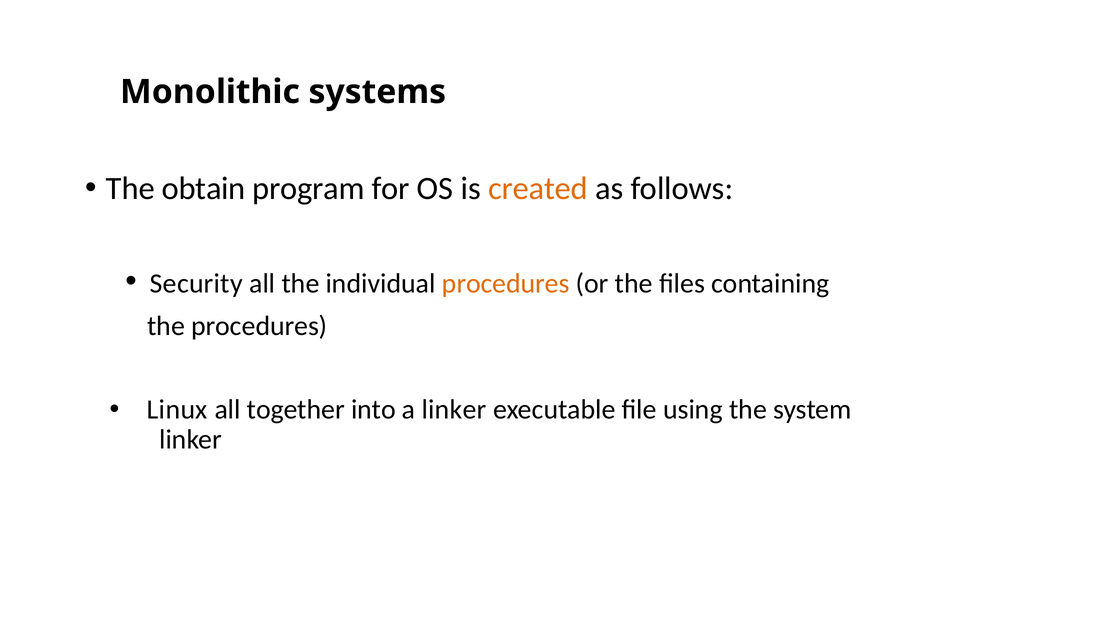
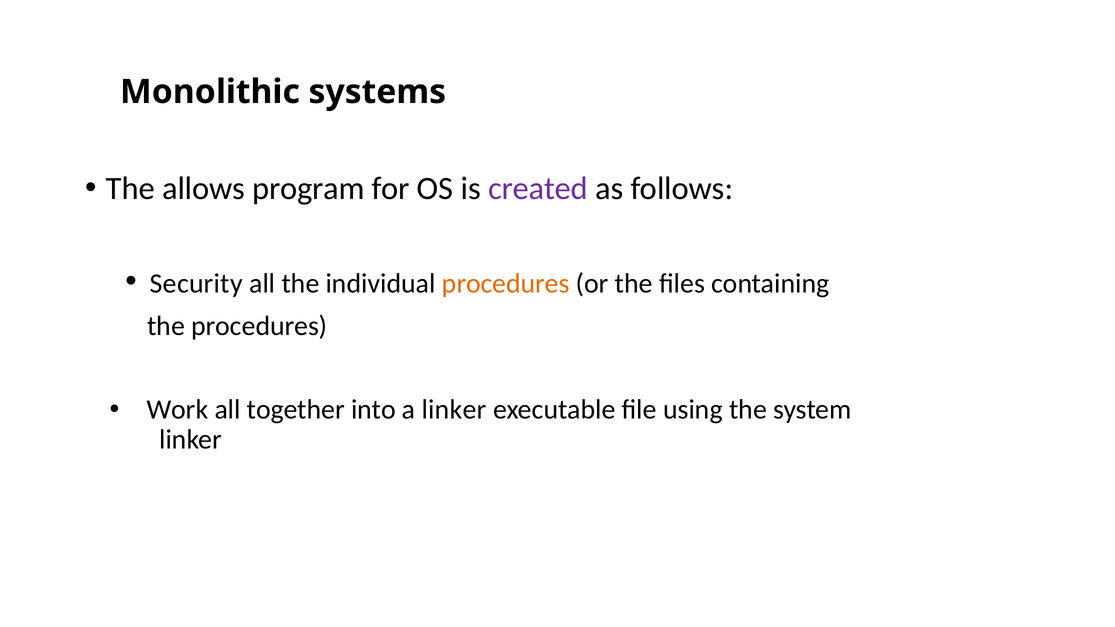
obtain: obtain -> allows (204, 189)
created colour: orange -> purple (538, 189)
Linux: Linux -> Work (177, 410)
